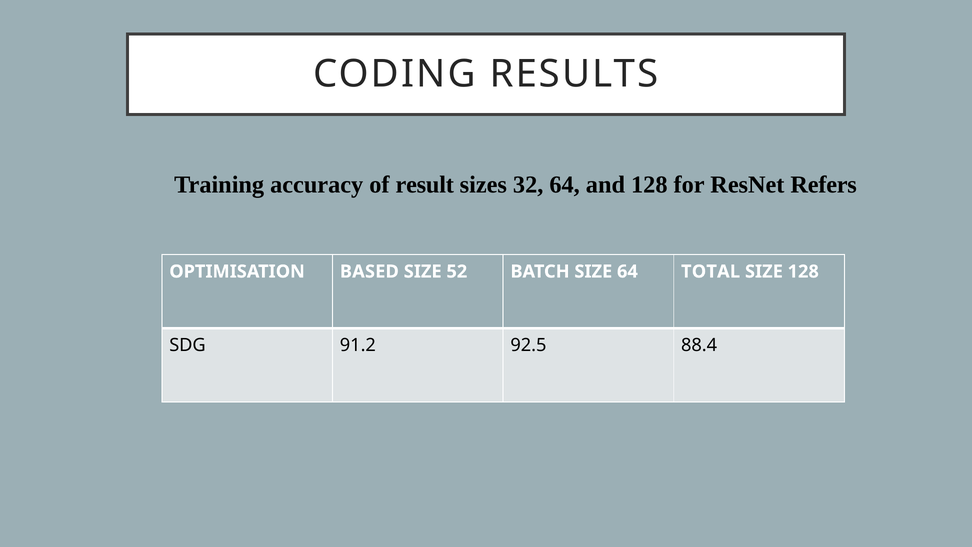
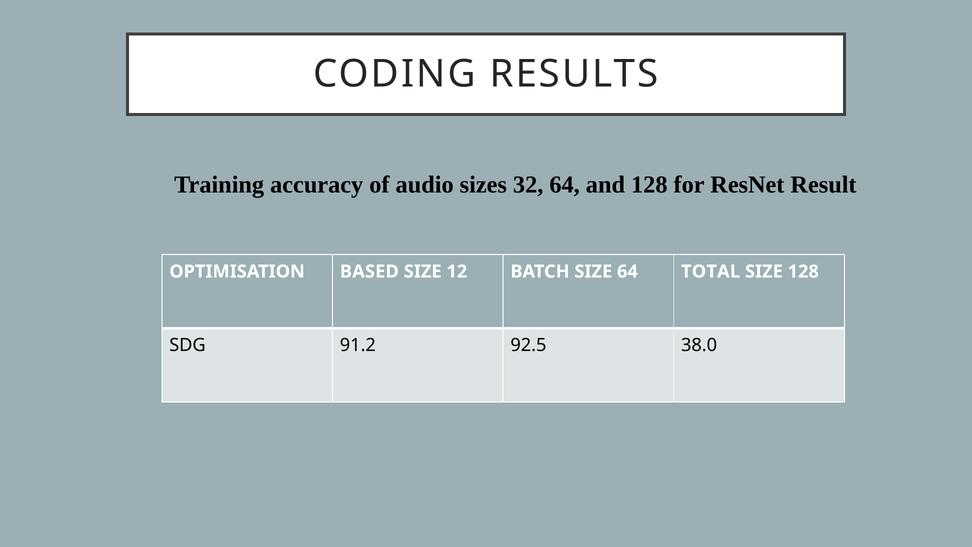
result: result -> audio (425, 185)
Refers: Refers -> Result (824, 185)
52: 52 -> 12 (457, 271)
88.4: 88.4 -> 38.0 (699, 345)
